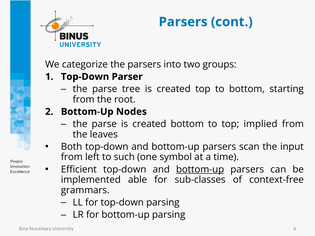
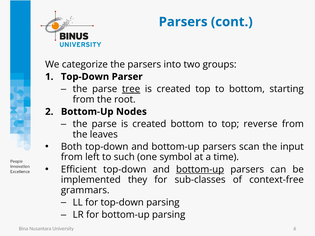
tree underline: none -> present (131, 89)
implied: implied -> reverse (261, 124)
able: able -> they (138, 180)
